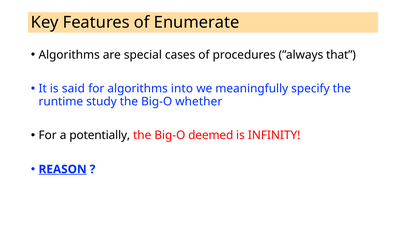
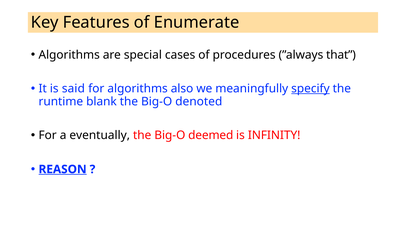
into: into -> also (182, 89)
specify underline: none -> present (310, 89)
study: study -> blank (101, 102)
whether: whether -> denoted (199, 102)
potentially: potentially -> eventually (100, 136)
